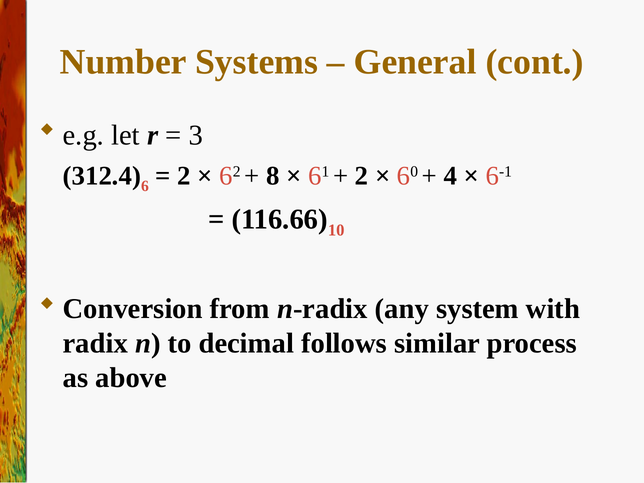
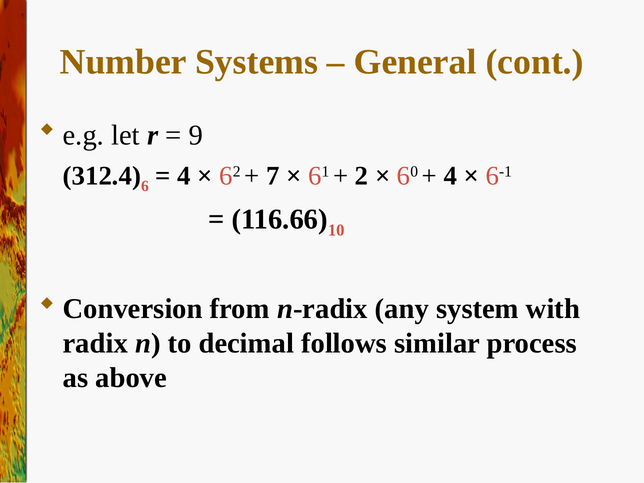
3: 3 -> 9 (196, 135)
2: 2 -> 4 (184, 176)
8: 8 -> 7 (273, 176)
